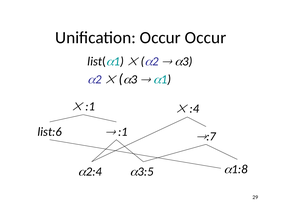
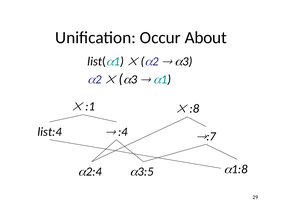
Occur Occur: Occur -> About (206, 38)
:4: :4 -> :8 (194, 109)
list:6: list:6 -> list:4 (50, 132)
:1: :1 -> :4 (123, 132)
